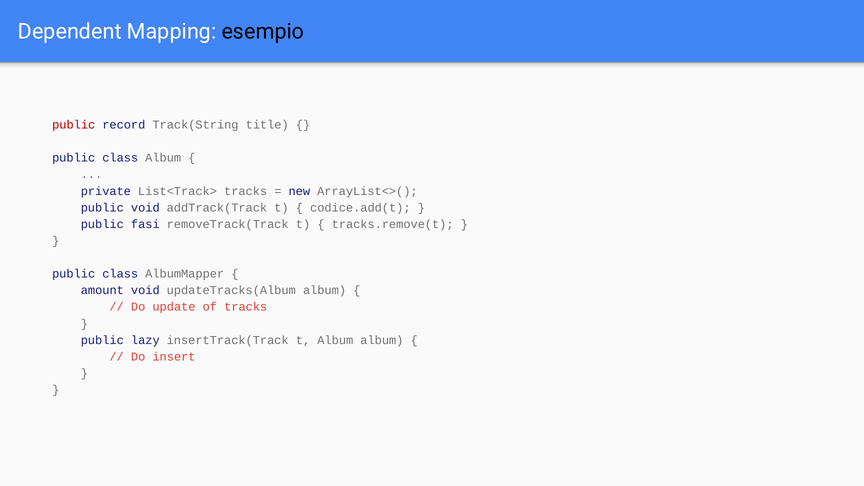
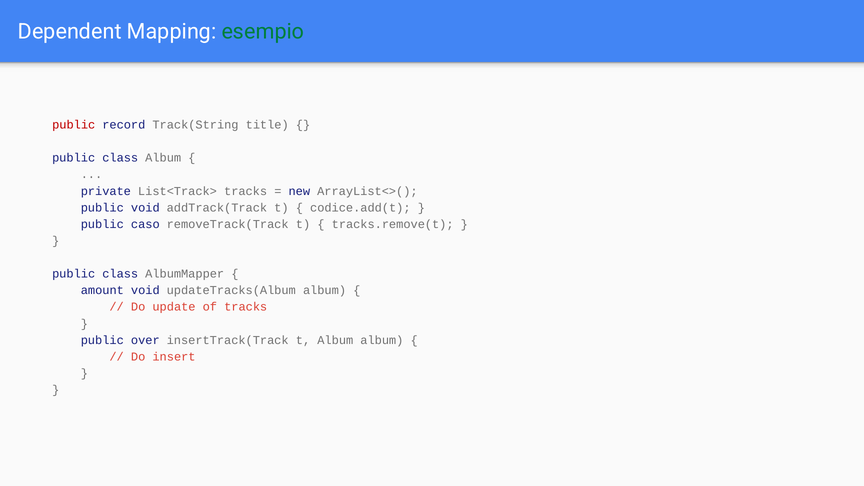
esempio colour: black -> green (263, 31)
fasi: fasi -> caso (145, 224)
lazy: lazy -> over (145, 340)
